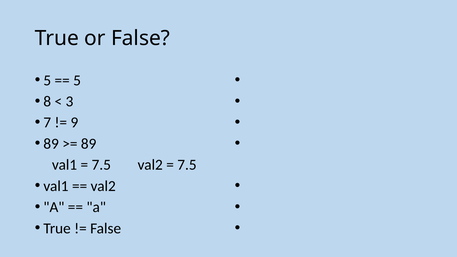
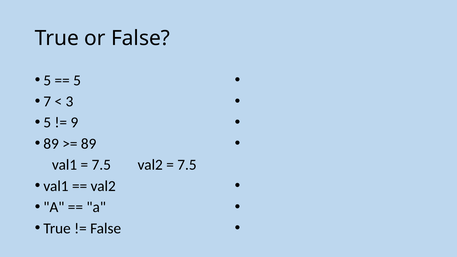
8: 8 -> 7 (47, 101)
7: 7 -> 5 (47, 123)
